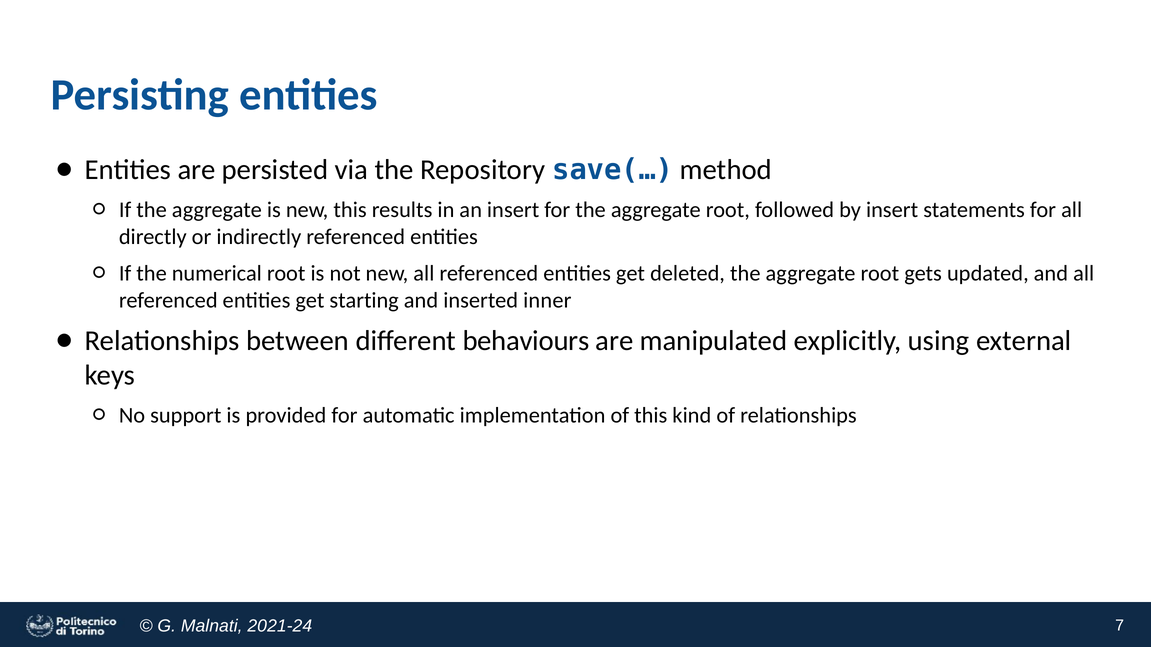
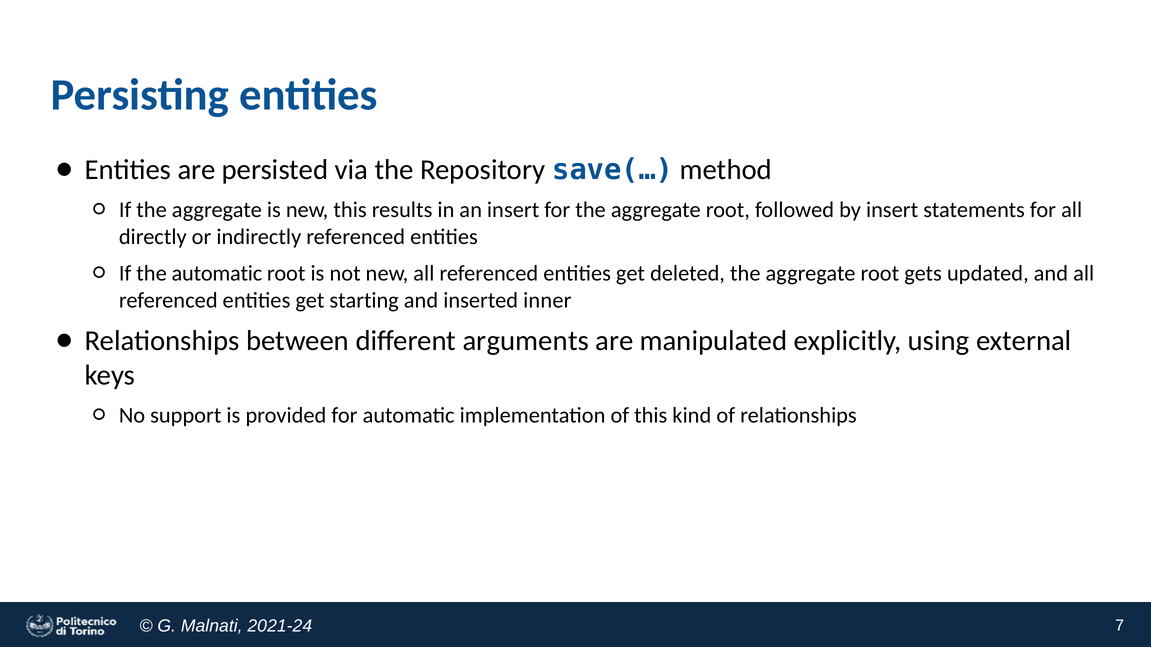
the numerical: numerical -> automatic (217, 273)
behaviours: behaviours -> arguments (526, 341)
